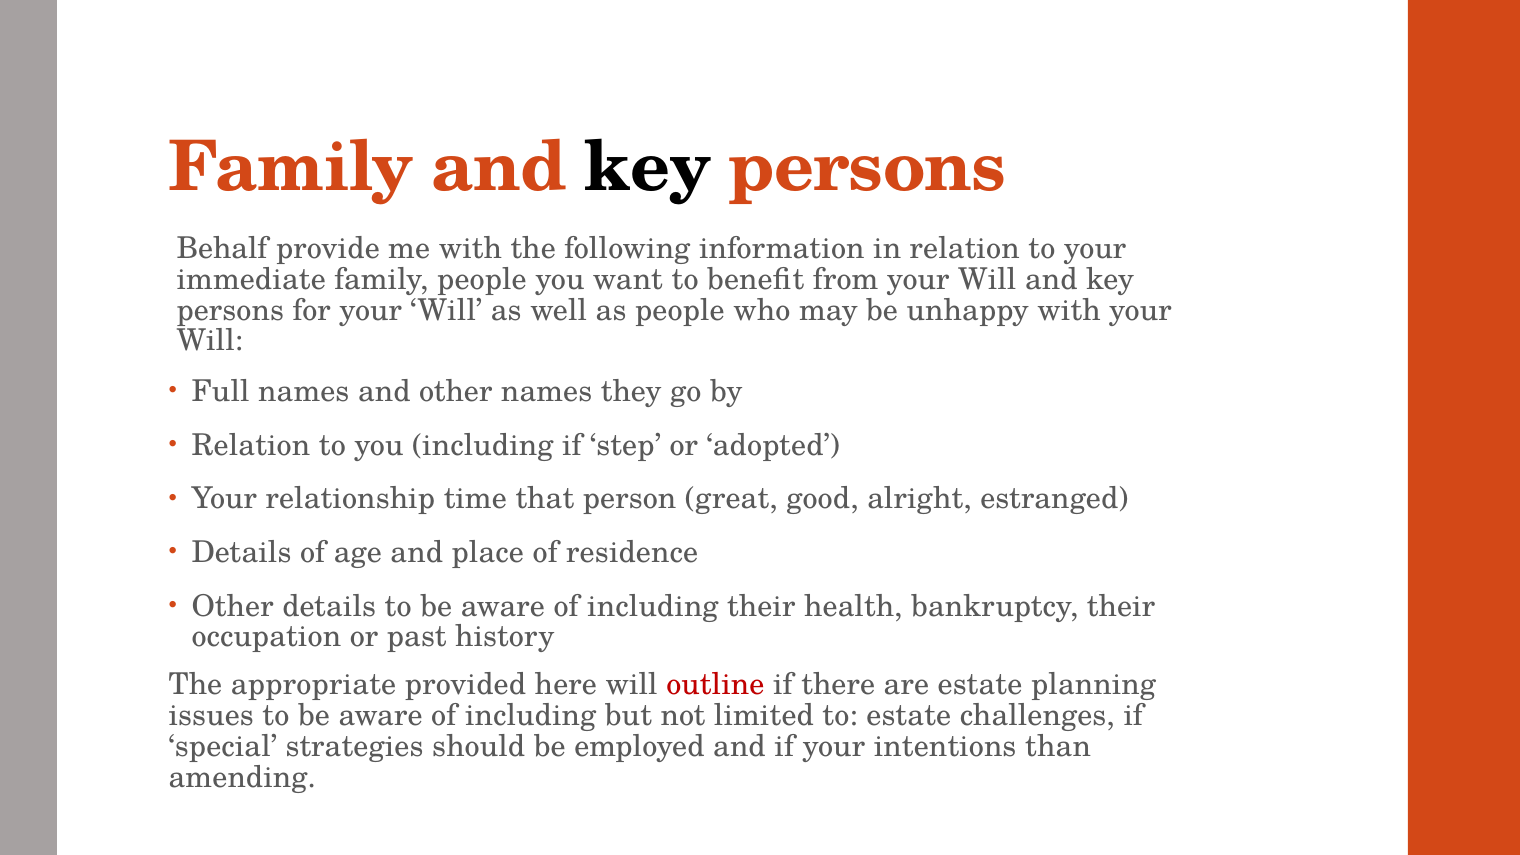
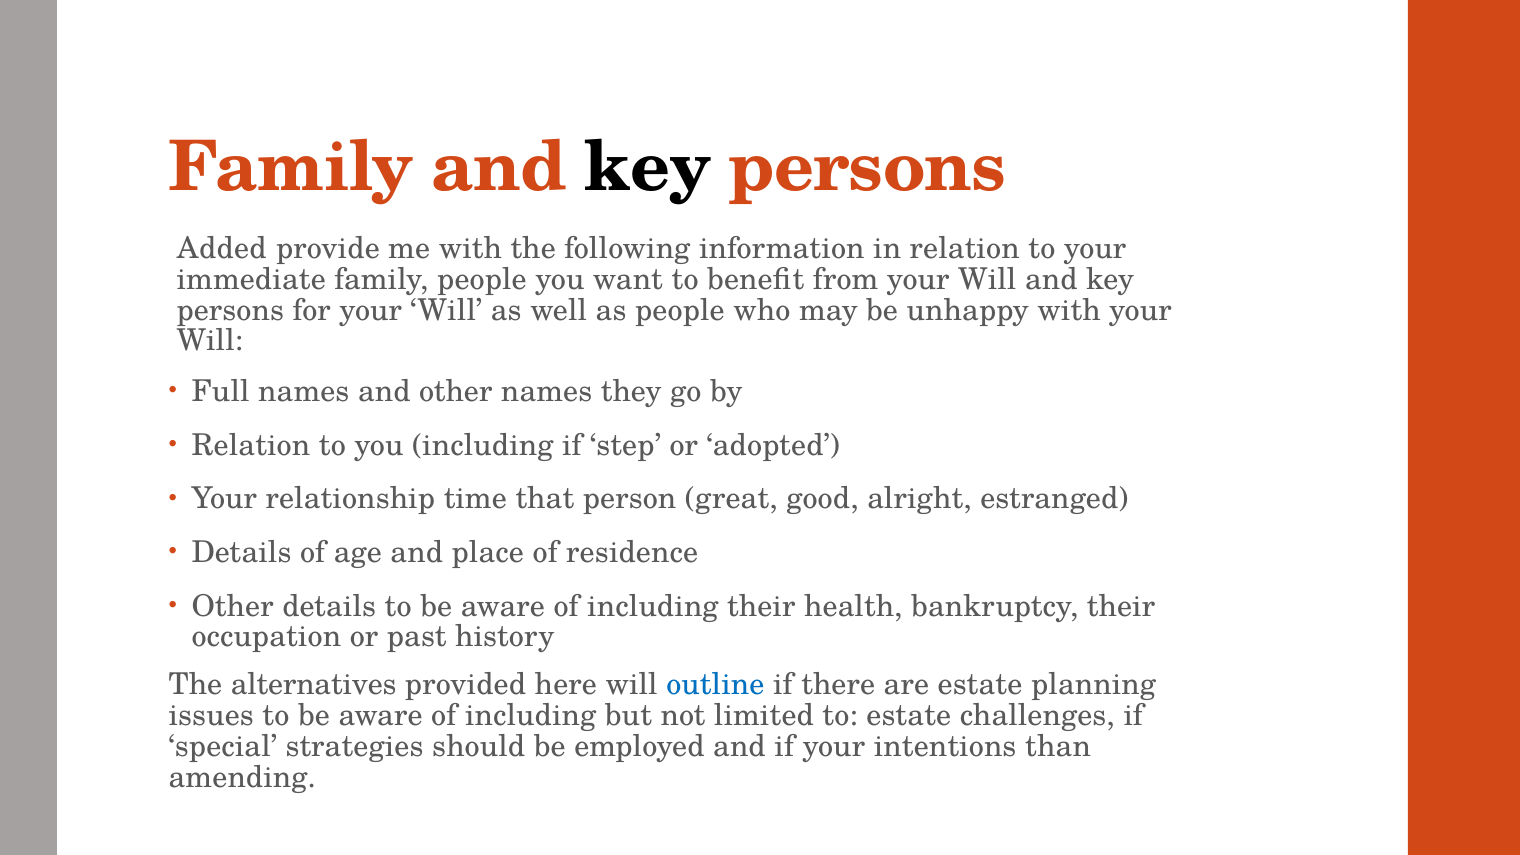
Behalf: Behalf -> Added (222, 248)
appropriate: appropriate -> alternatives (314, 685)
outline colour: red -> blue (715, 685)
